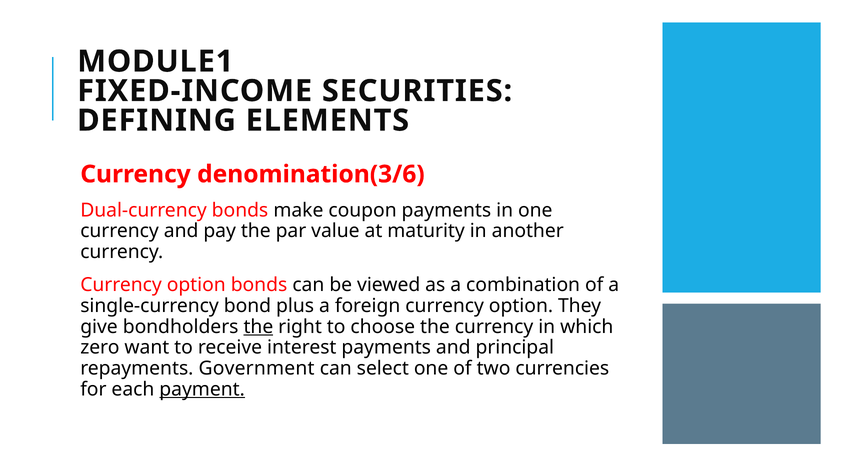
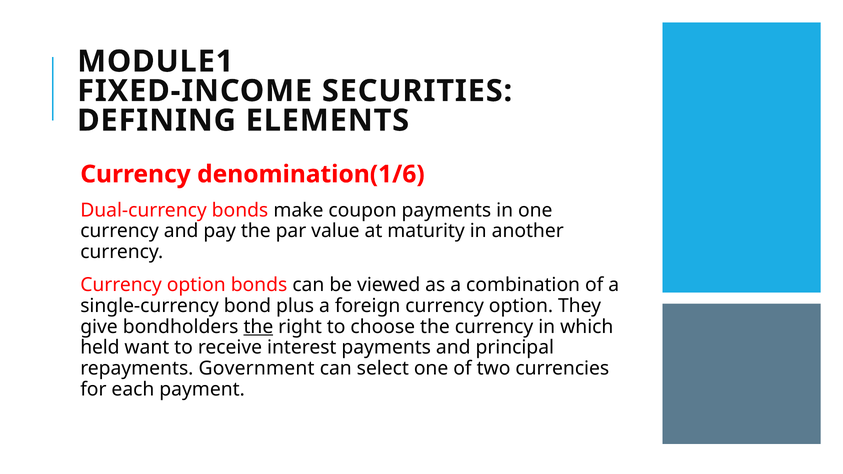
denomination(3/6: denomination(3/6 -> denomination(1/6 (311, 174)
zero: zero -> held (100, 348)
payment underline: present -> none (202, 389)
